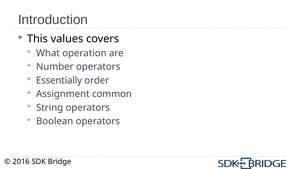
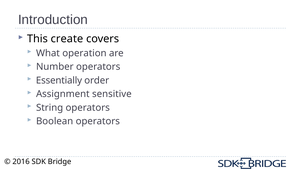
values: values -> create (67, 39)
common: common -> sensitive (112, 94)
